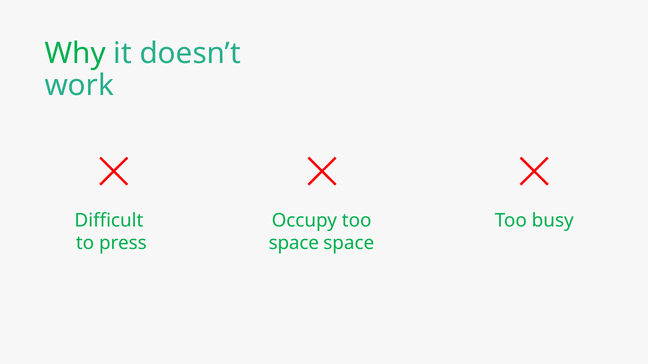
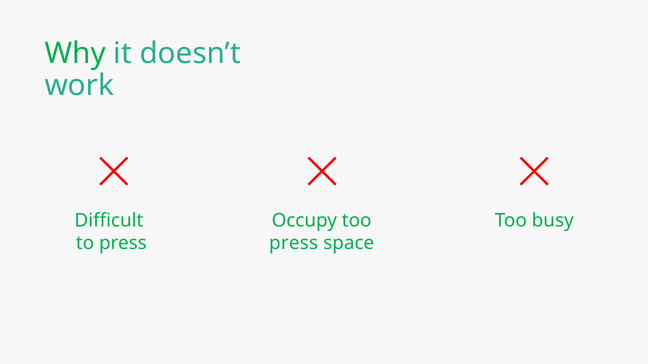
space: space -> press (294, 243)
